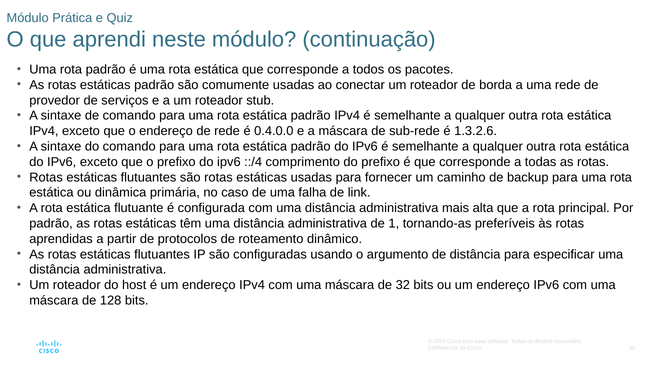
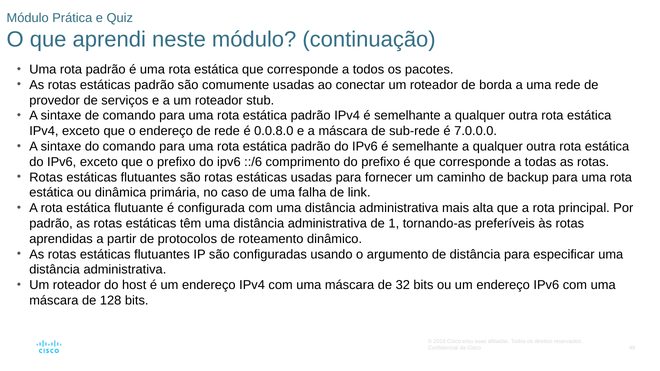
0.4.0.0: 0.4.0.0 -> 0.0.8.0 (274, 131)
1.3.2.6: 1.3.2.6 -> 7.0.0.0 (476, 131)
::/4: ::/4 -> ::/6 (253, 162)
